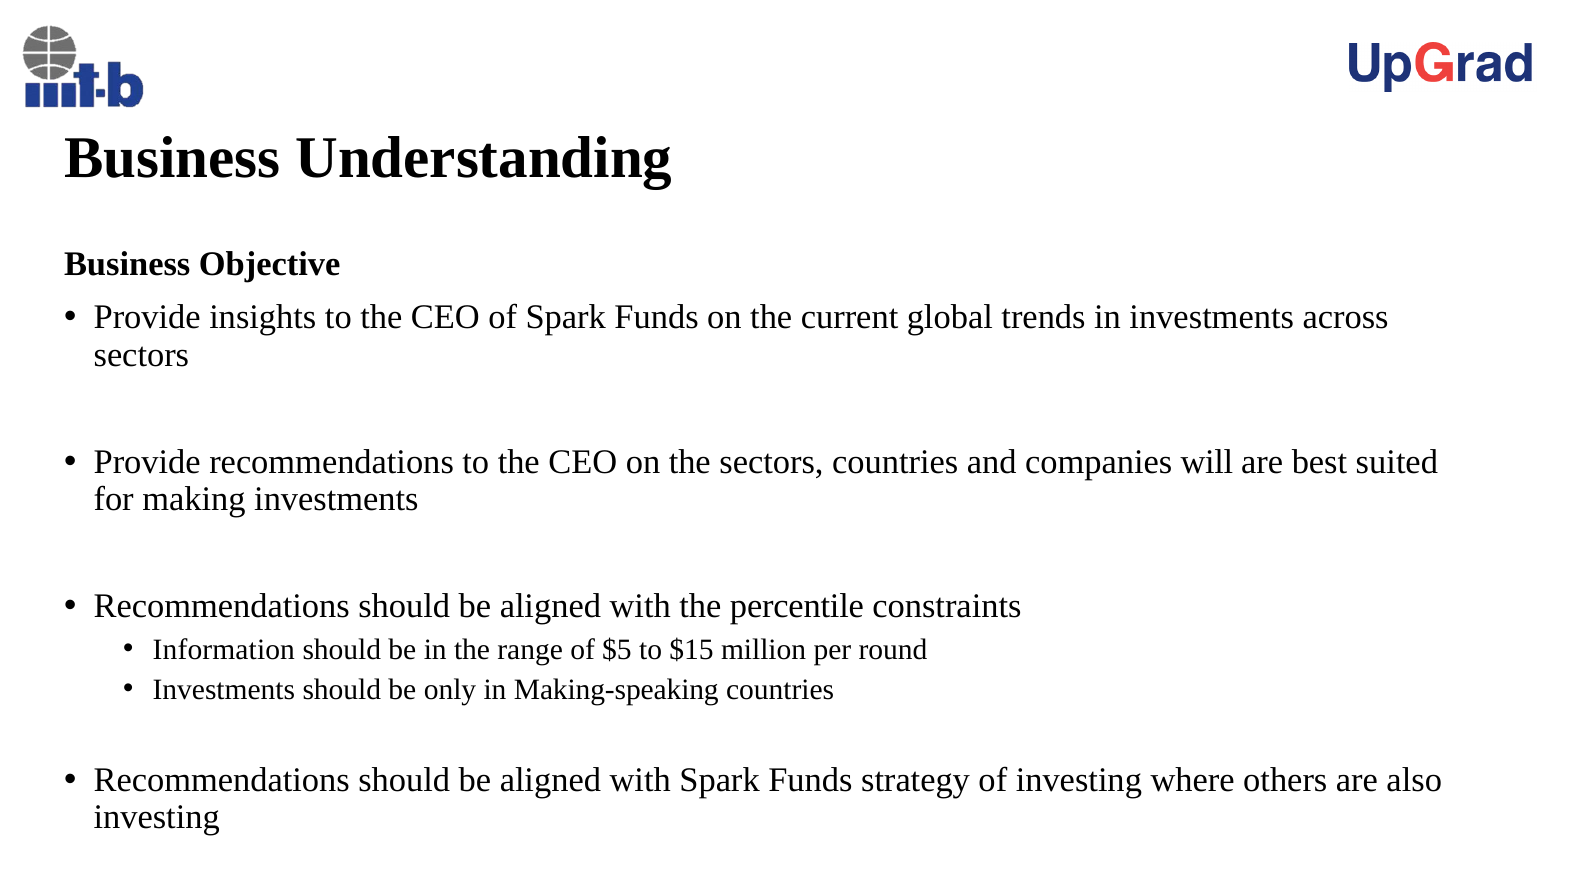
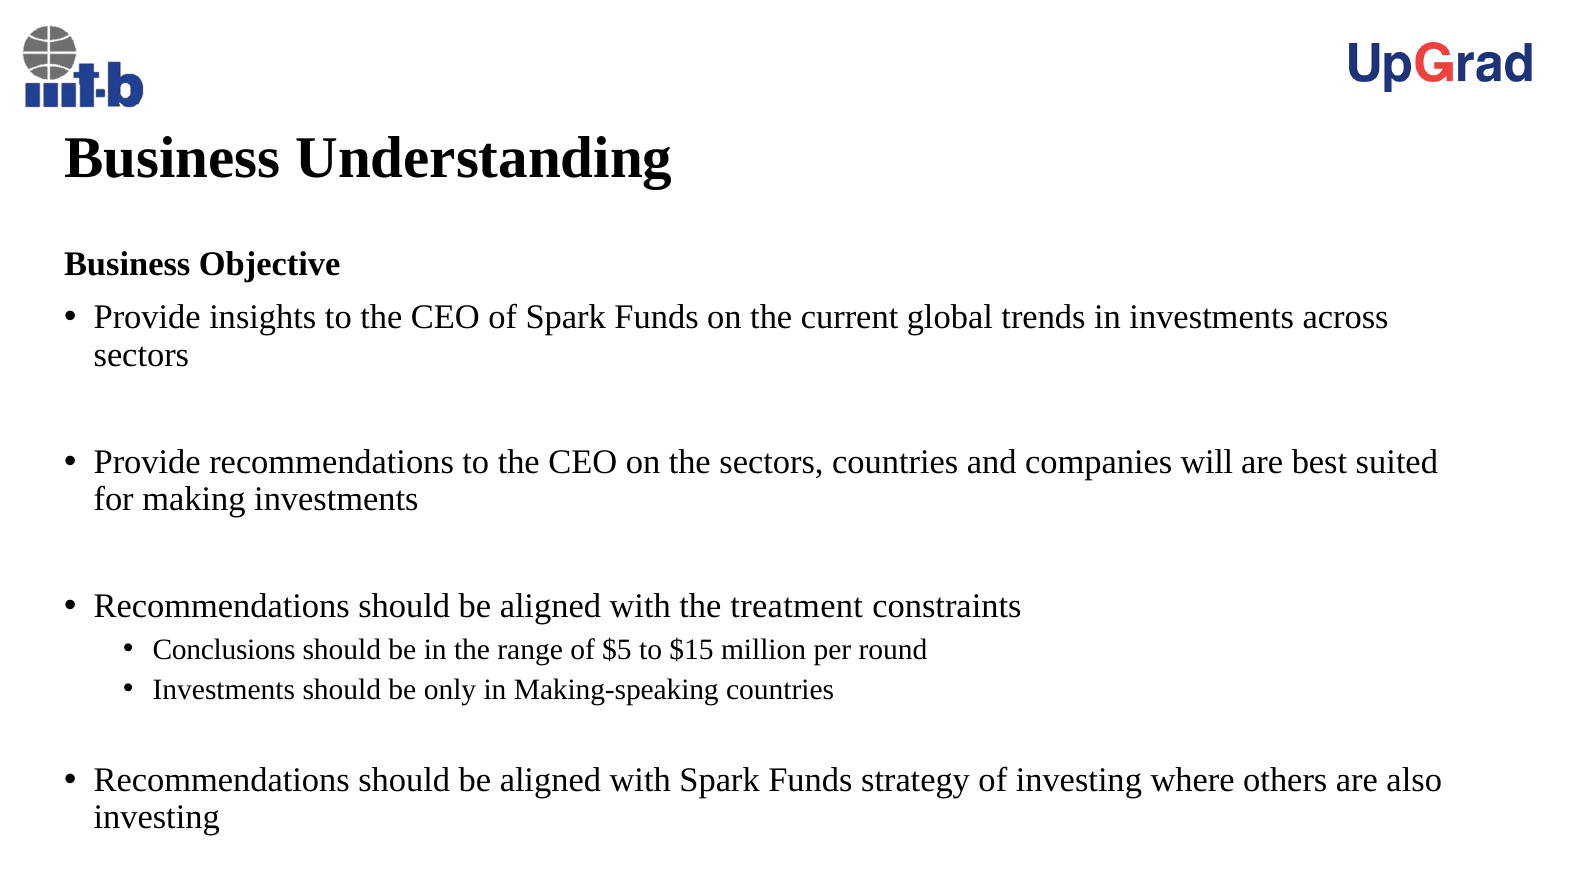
percentile: percentile -> treatment (797, 606)
Information: Information -> Conclusions (224, 649)
